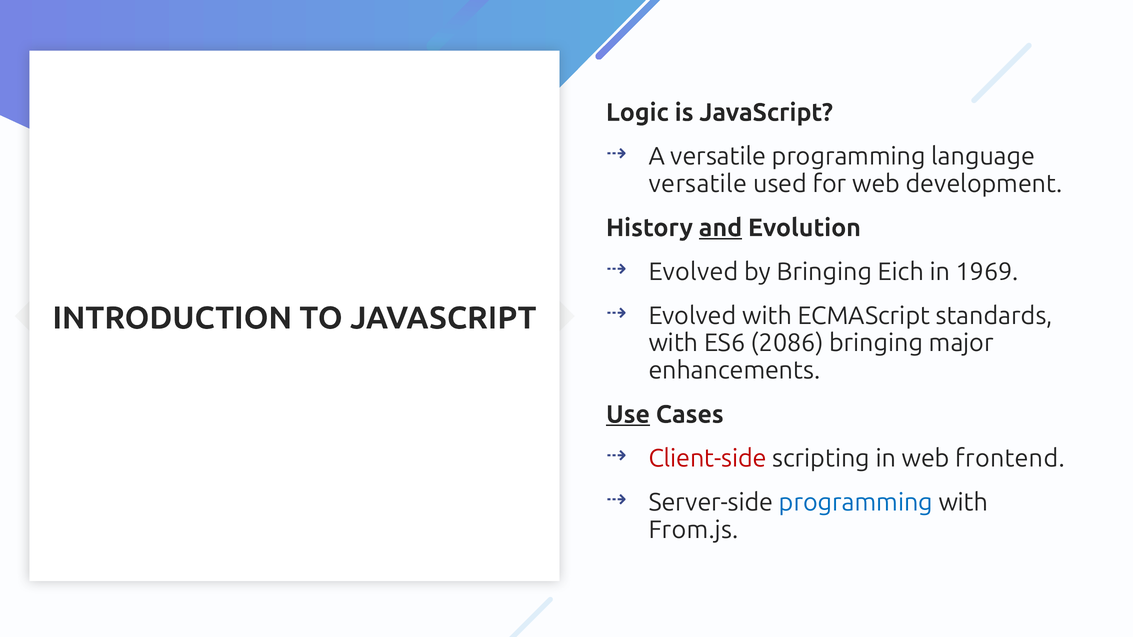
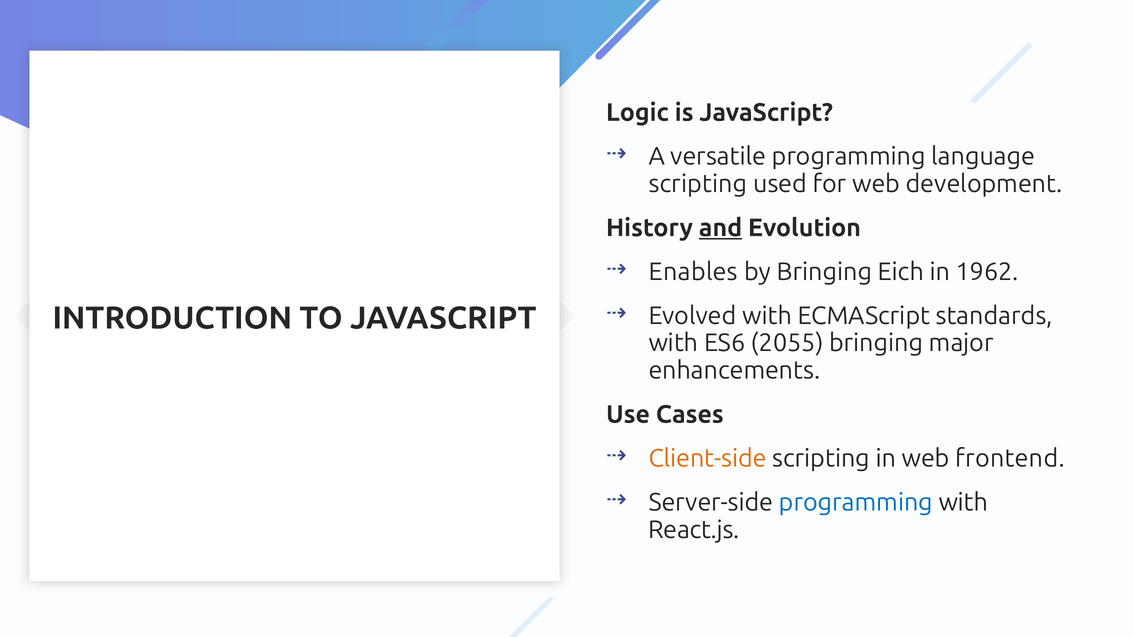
versatile: versatile -> scripting (698, 184)
Evolved: Evolved -> Enables (693, 272)
1969: 1969 -> 1962 (987, 272)
2086: 2086 -> 2055 (787, 343)
Use underline: present -> none (628, 415)
Client-side colour: red -> orange (708, 459)
From.js: From.js -> React.js (694, 530)
